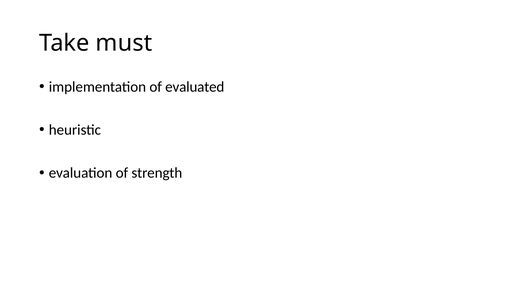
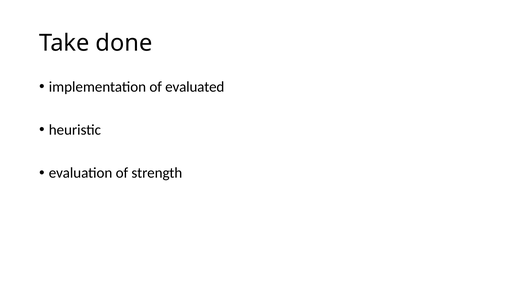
must: must -> done (124, 43)
